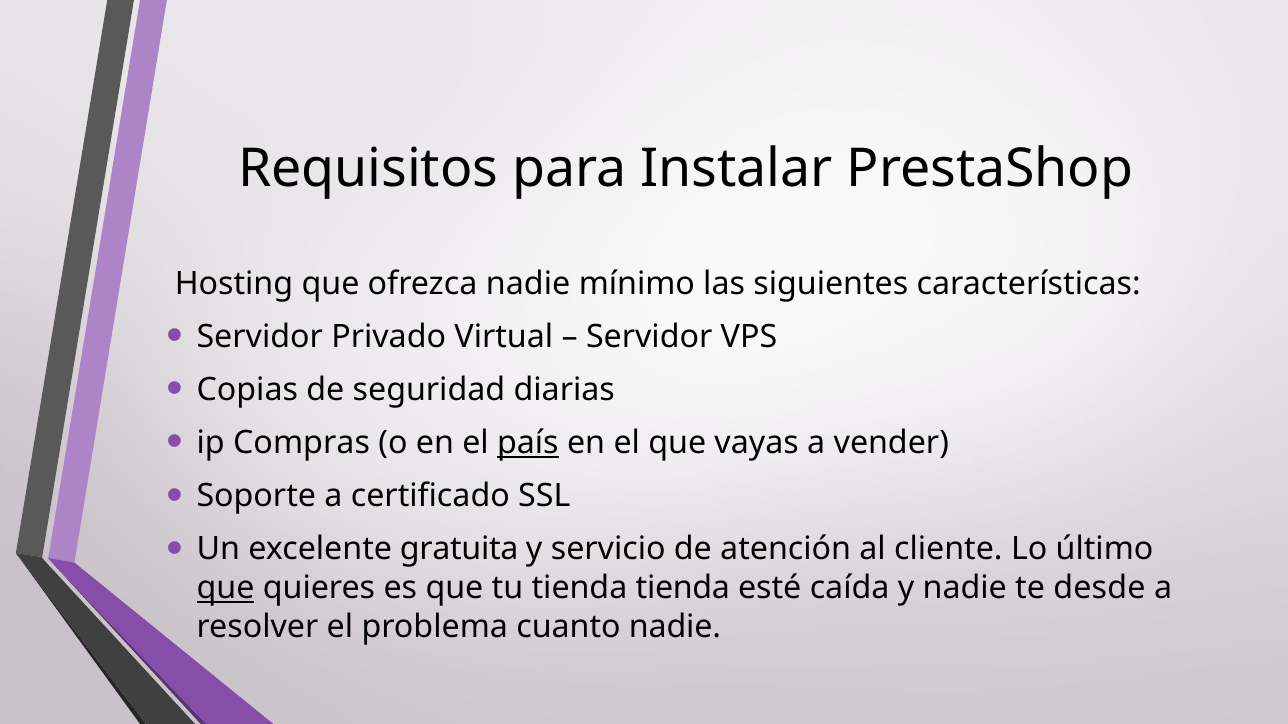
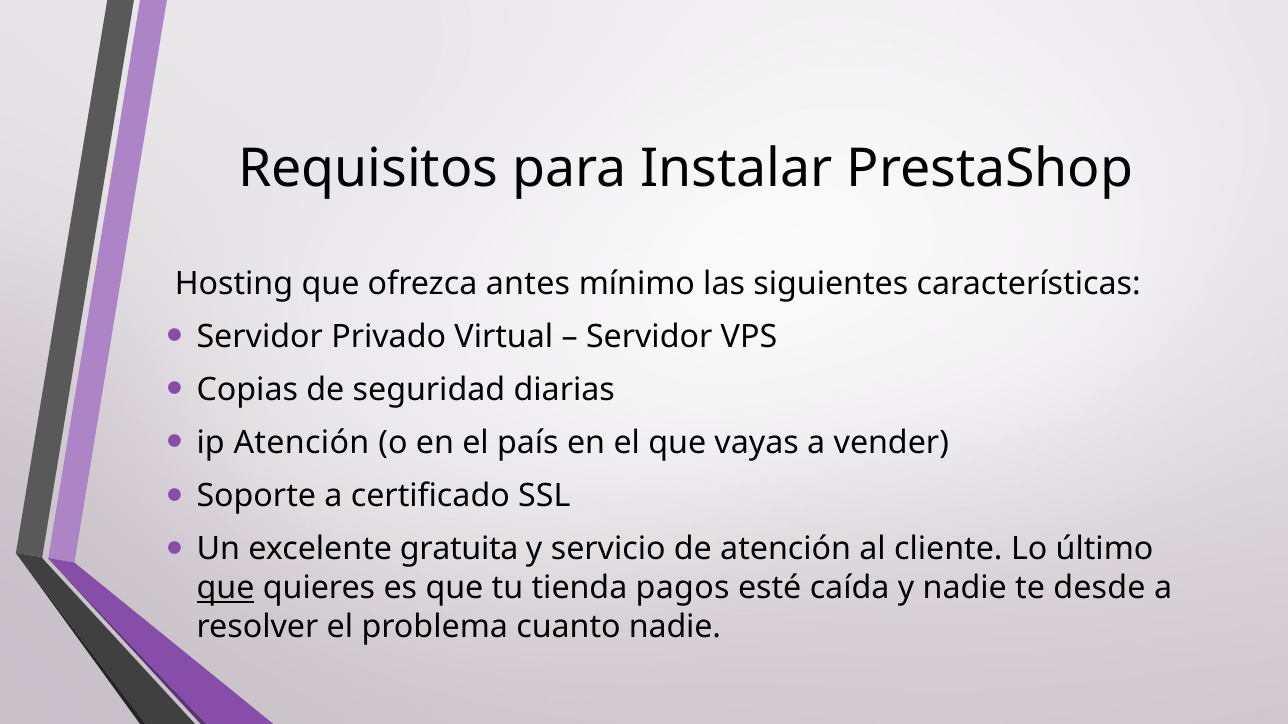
ofrezca nadie: nadie -> antes (528, 284)
ip Compras: Compras -> Atención (301, 443)
país underline: present -> none (528, 443)
tienda tienda: tienda -> pagos (683, 588)
